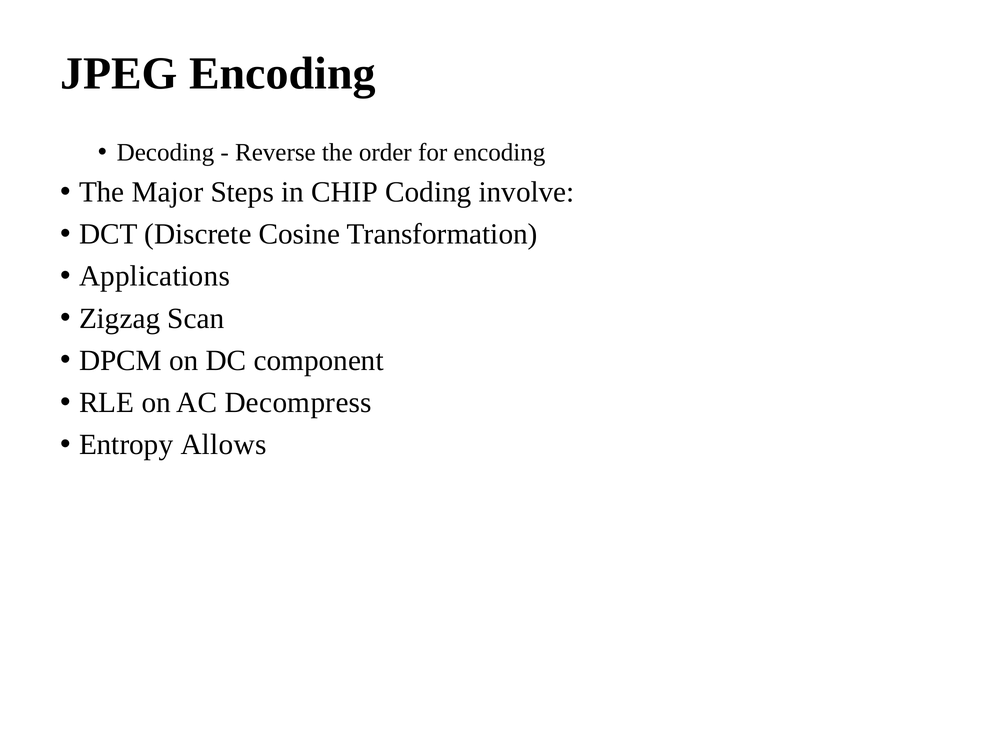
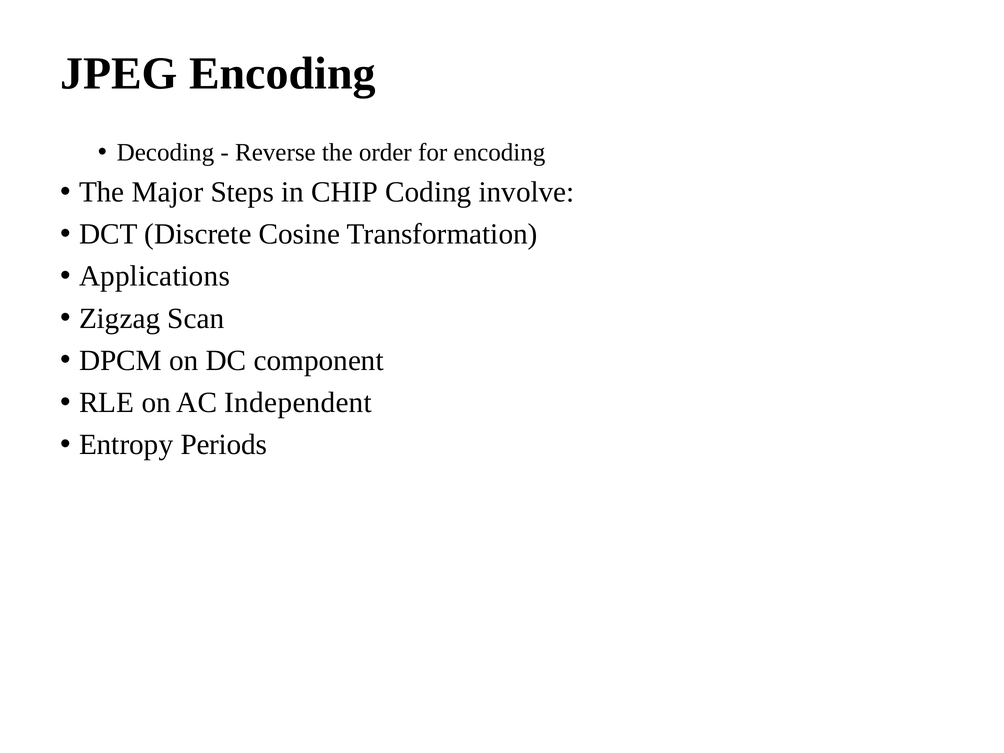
Decompress: Decompress -> Independent (298, 403)
Allows: Allows -> Periods (224, 445)
